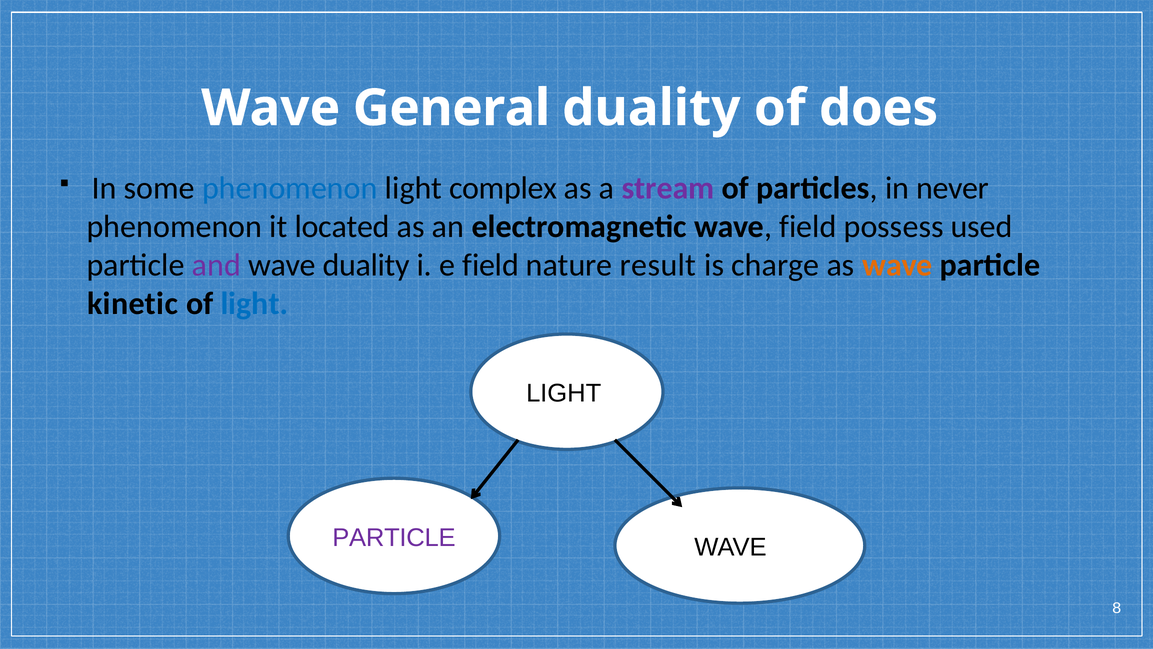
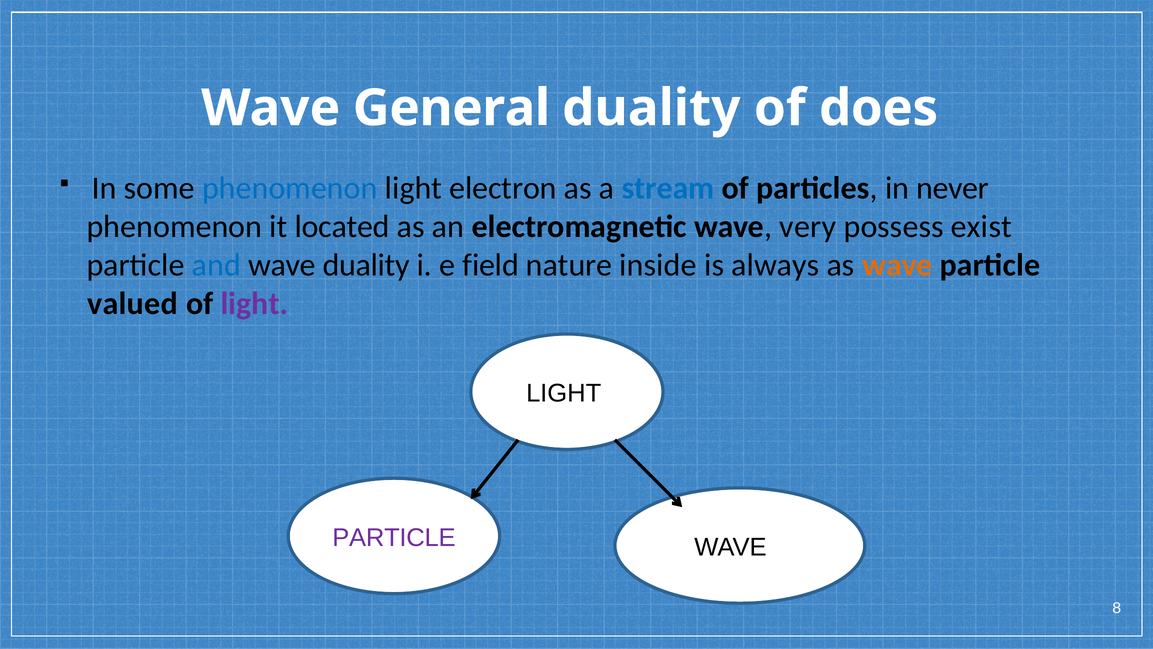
complex: complex -> electron (503, 188)
stream colour: purple -> blue (668, 188)
wave field: field -> very (808, 226)
used: used -> exist (981, 226)
and colour: purple -> blue (216, 265)
result: result -> inside (658, 265)
charge: charge -> always (775, 265)
kinetic: kinetic -> valued (133, 303)
light colour: blue -> purple (254, 303)
